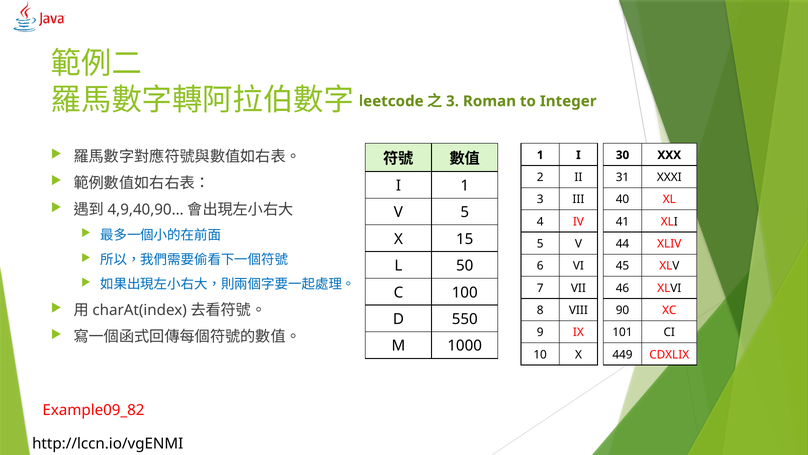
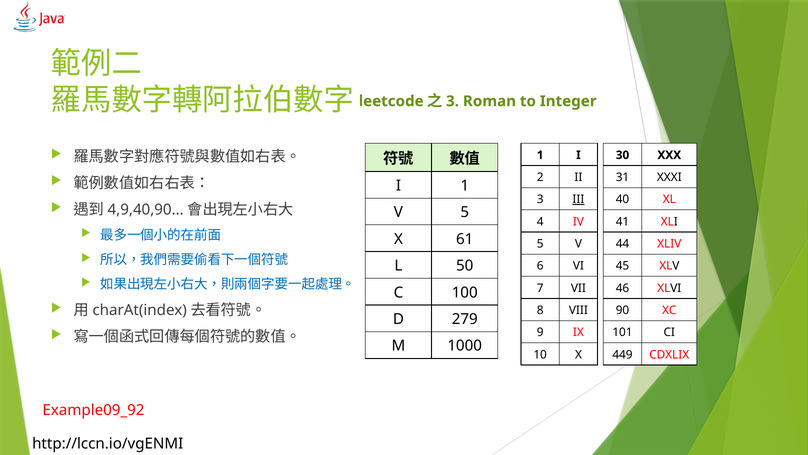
III underline: none -> present (578, 199)
15: 15 -> 61 (465, 239)
550: 550 -> 279 (465, 319)
Example09_82: Example09_82 -> Example09_92 (93, 410)
